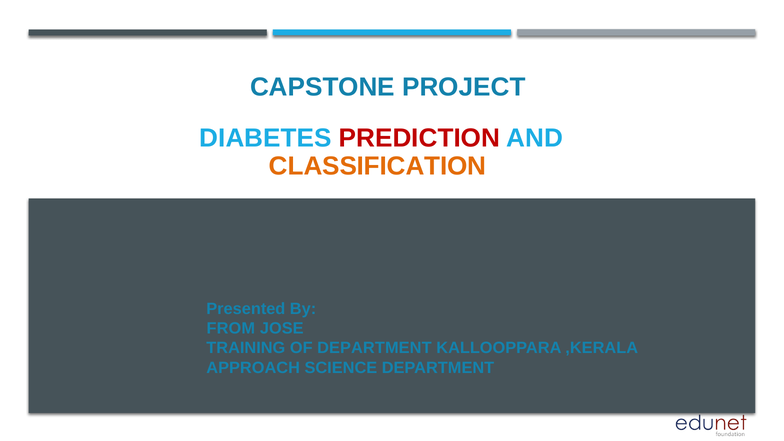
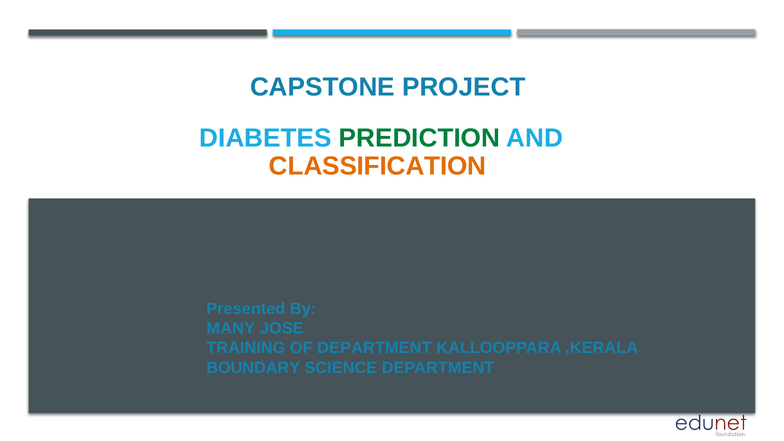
PREDICTION colour: red -> green (419, 138)
FROM: FROM -> MANY (231, 328)
APPROACH: APPROACH -> BOUNDARY (253, 368)
